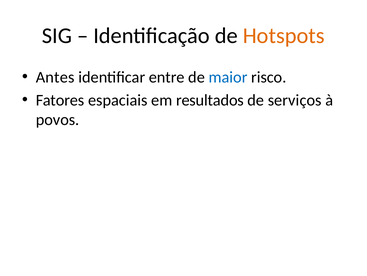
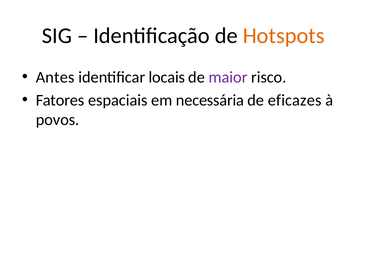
entre: entre -> locais (167, 77)
maior colour: blue -> purple (228, 77)
resultados: resultados -> necessária (210, 100)
serviços: serviços -> eficazes (295, 100)
